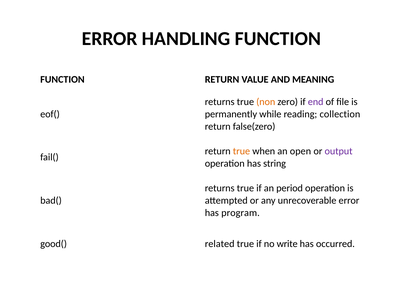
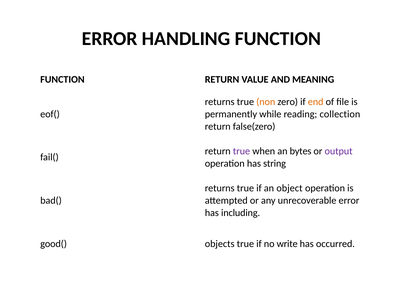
end colour: purple -> orange (316, 101)
true colour: orange -> purple (241, 151)
open: open -> bytes (301, 151)
period: period -> object (290, 188)
program: program -> including (241, 212)
related: related -> objects (220, 243)
